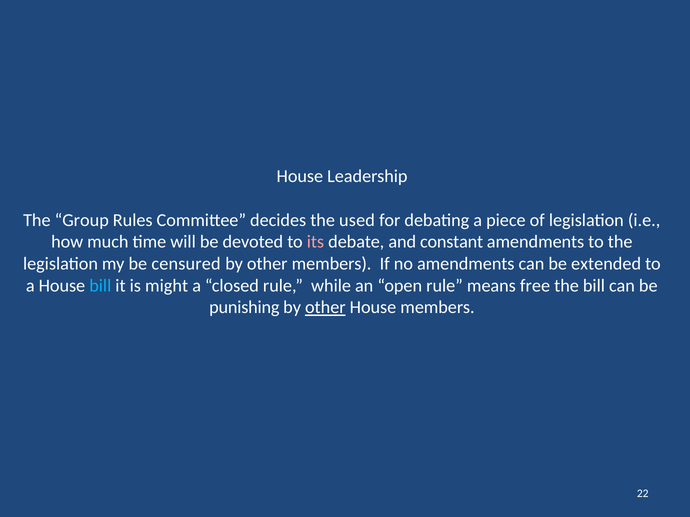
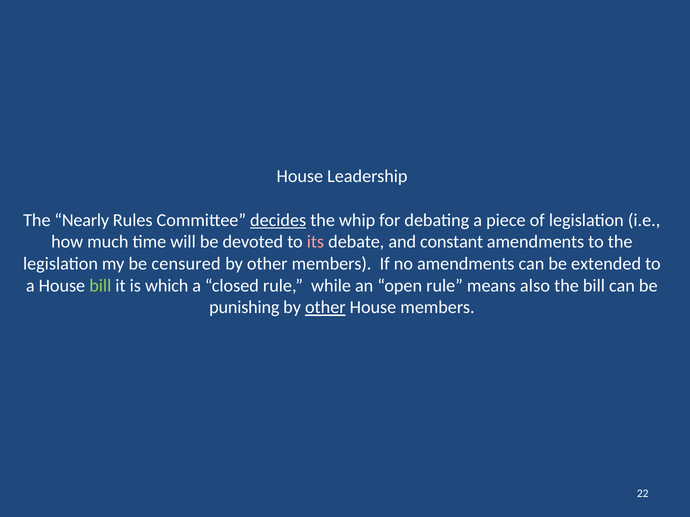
Group: Group -> Nearly (82, 220)
decides underline: none -> present (278, 220)
used: used -> whip (357, 220)
bill colour: light blue -> light green (100, 286)
might: might -> which (167, 286)
free: free -> also (535, 286)
